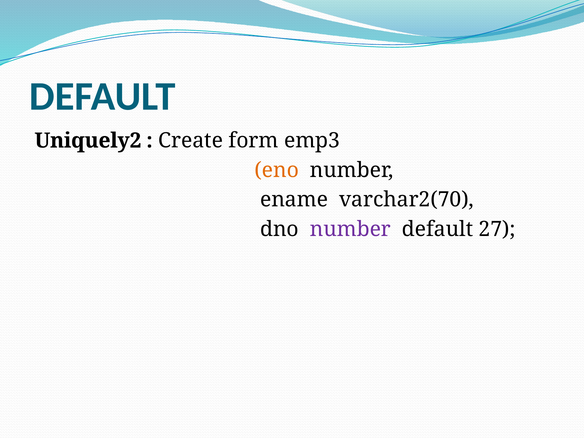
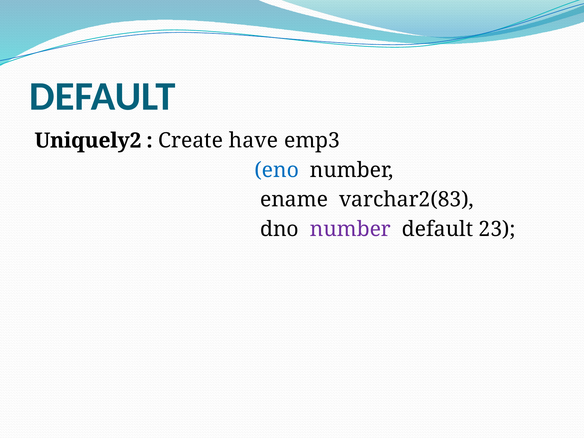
form: form -> have (253, 141)
eno colour: orange -> blue (277, 170)
varchar2(70: varchar2(70 -> varchar2(83 (406, 200)
27: 27 -> 23 (497, 229)
